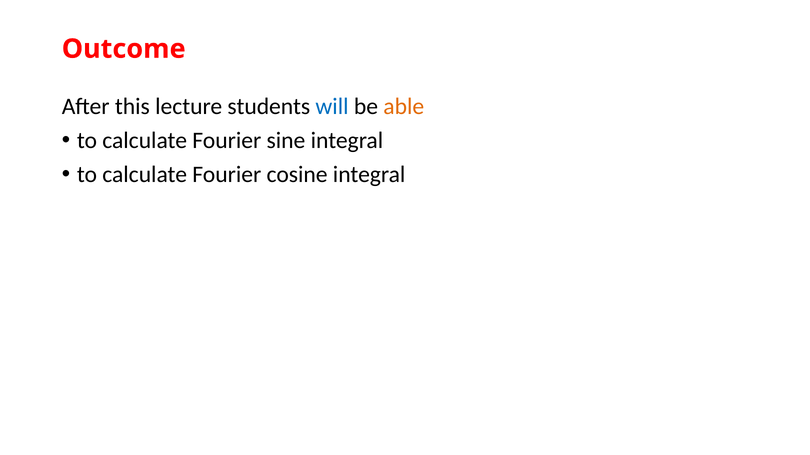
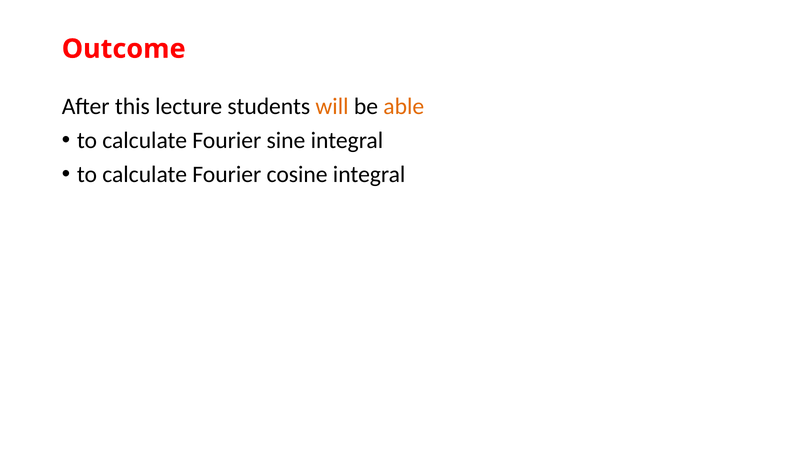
will colour: blue -> orange (332, 107)
